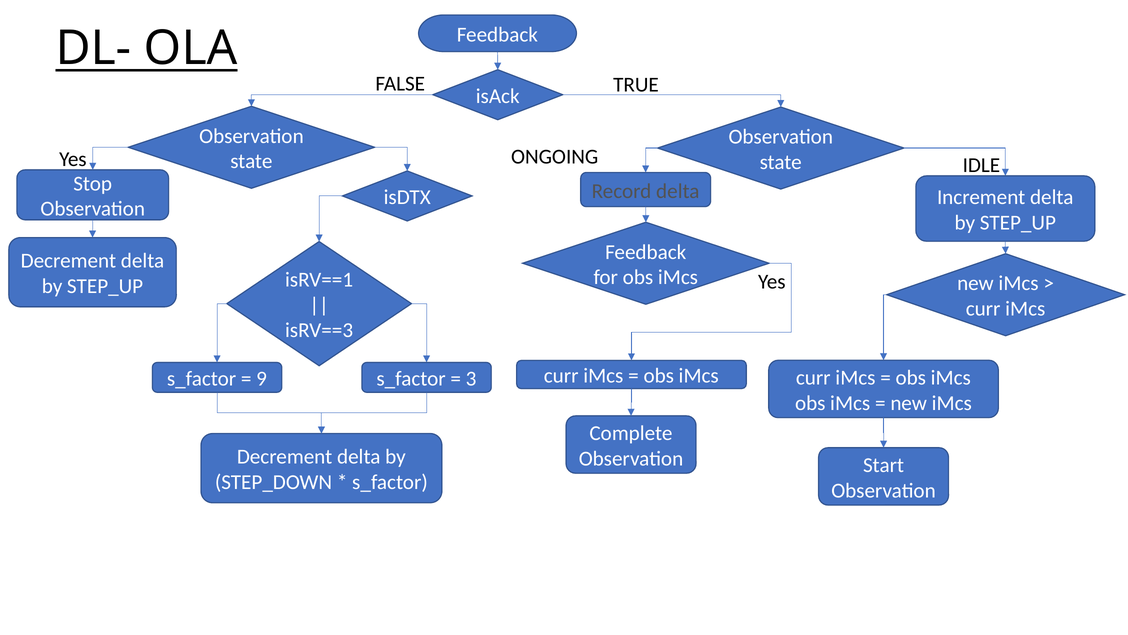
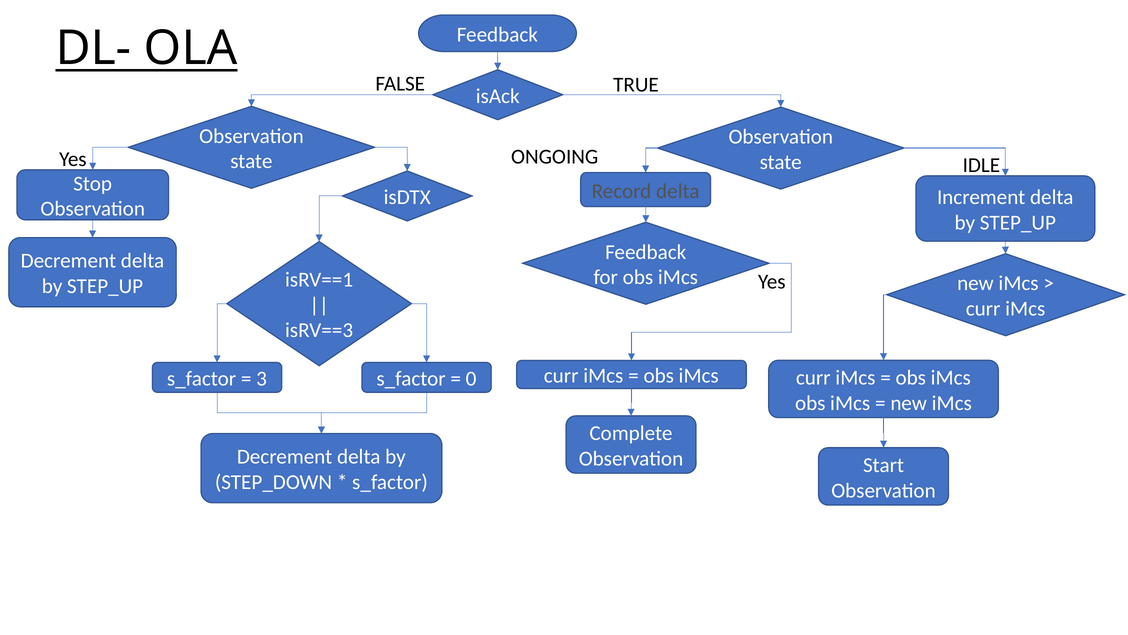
9: 9 -> 3 (262, 379)
3: 3 -> 0 (471, 379)
